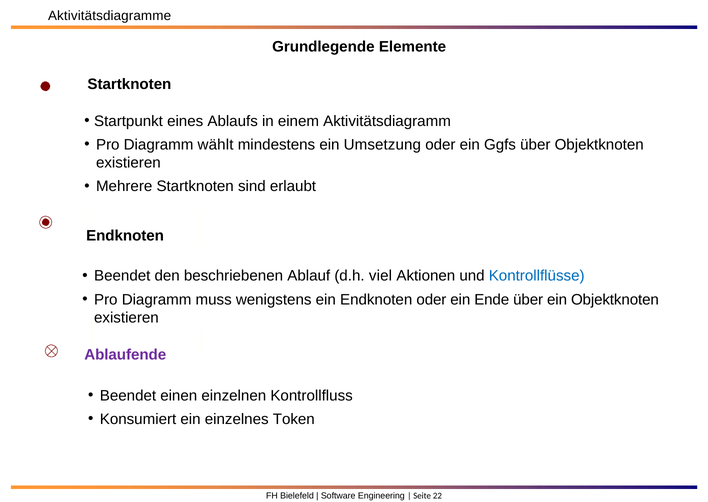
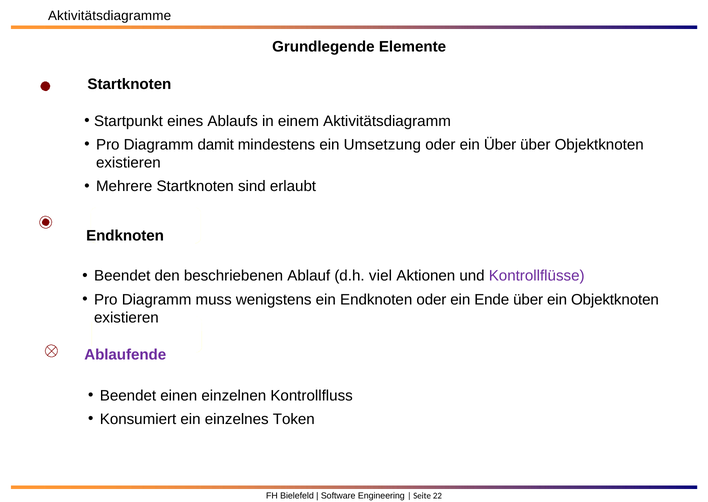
wählt: wählt -> damit (216, 145)
ein Ggfs: Ggfs -> Über (500, 145)
Kontrollflüsse colour: blue -> purple (537, 276)
